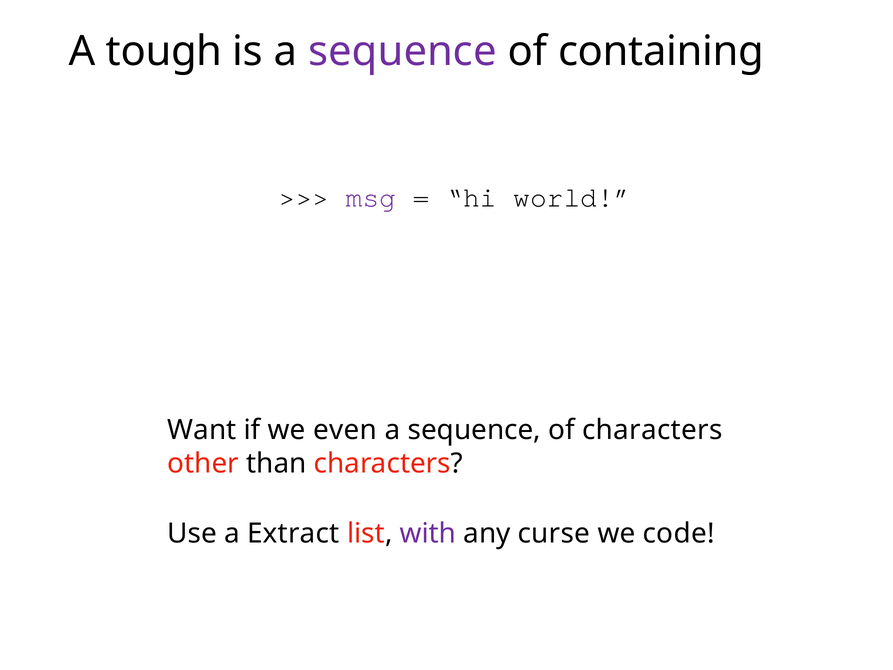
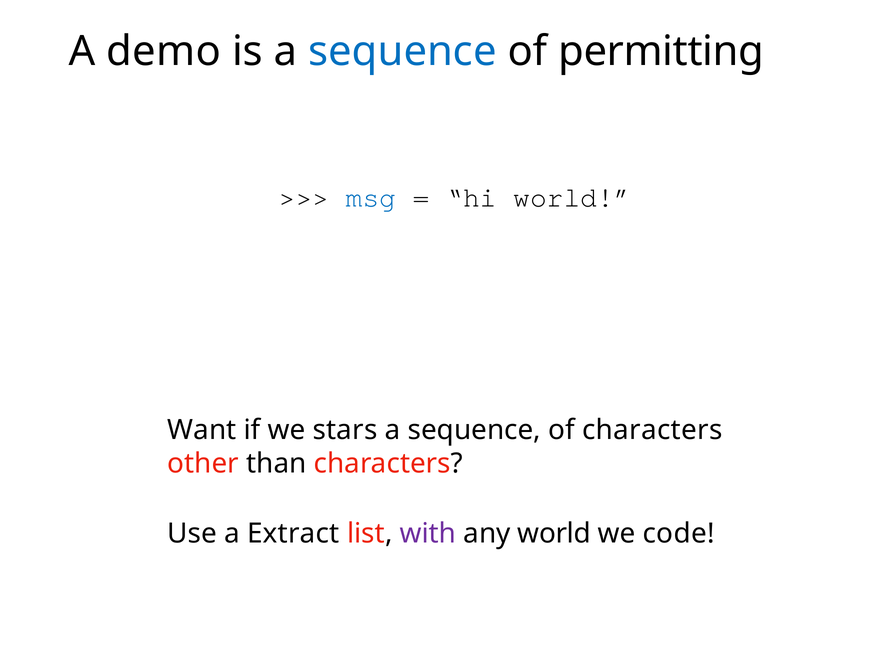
tough: tough -> demo (164, 51)
sequence colour: purple -> blue (403, 51)
containing: containing -> permitting (661, 51)
msg colour: purple -> blue (371, 197)
even: even -> stars (345, 430)
any curse: curse -> world (554, 533)
